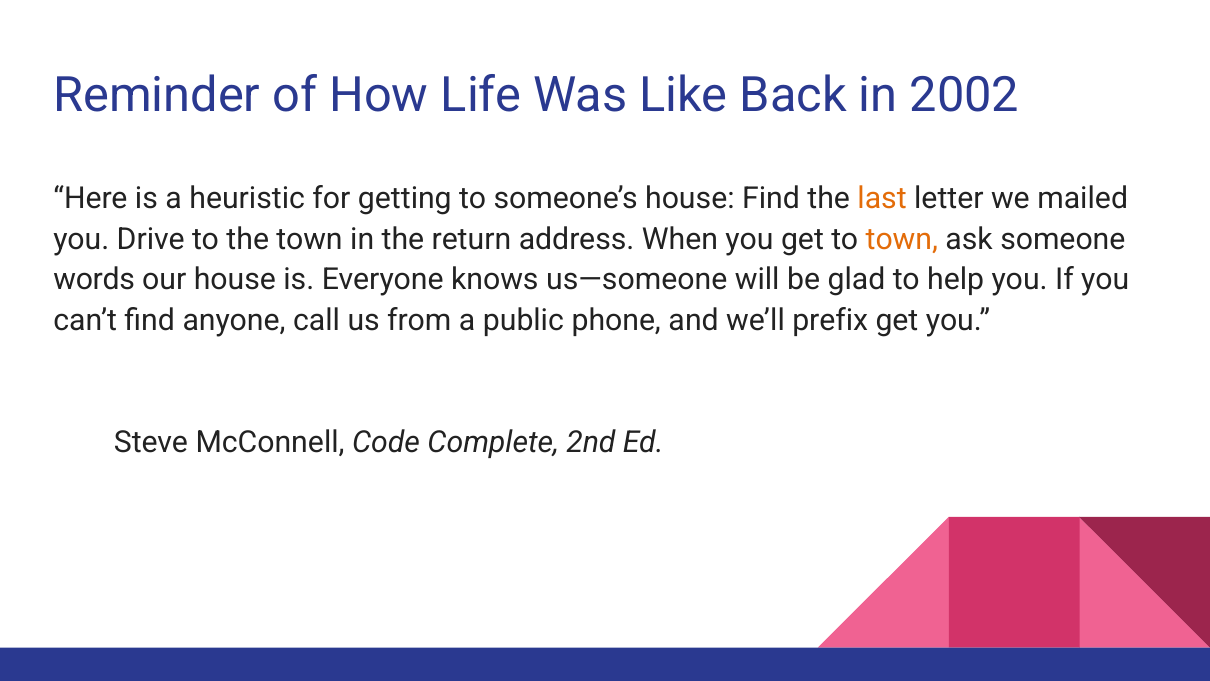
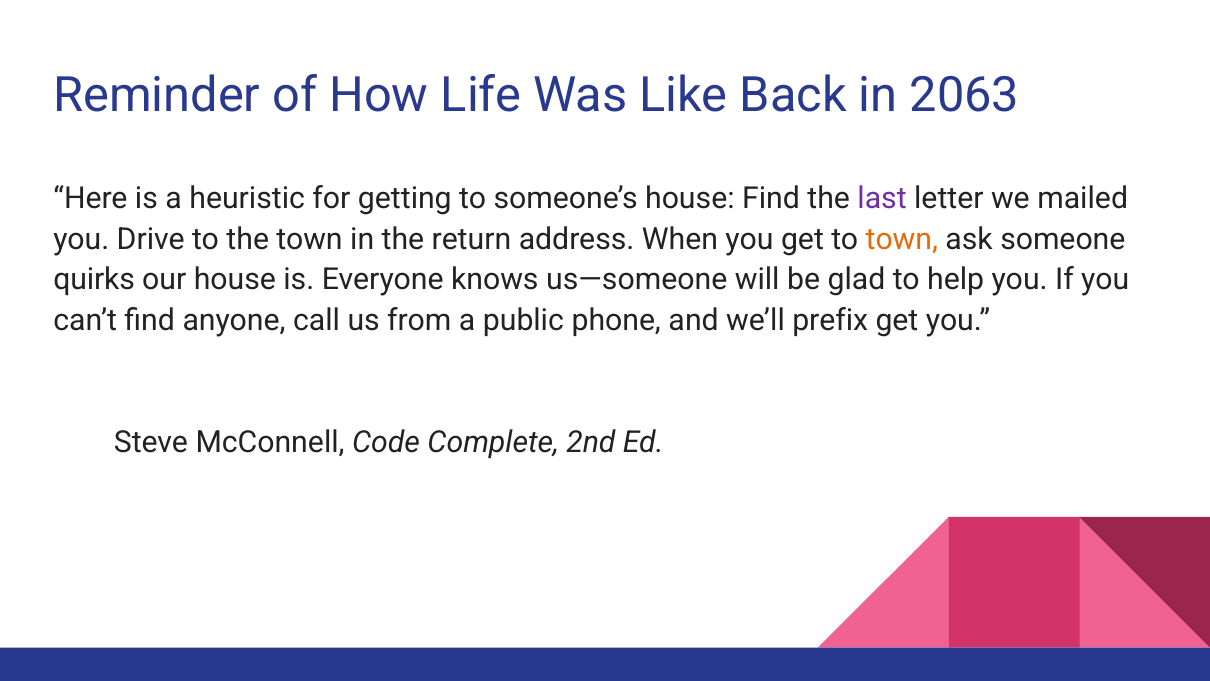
2002: 2002 -> 2063 (965, 96)
last colour: orange -> purple (882, 198)
words: words -> quirks (94, 280)
